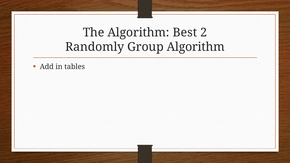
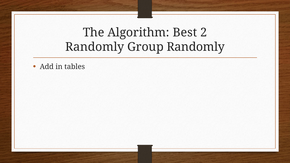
Group Algorithm: Algorithm -> Randomly (196, 47)
